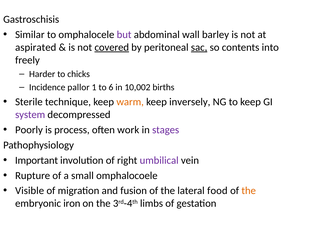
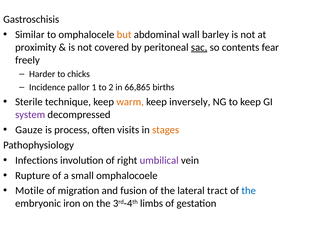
but colour: purple -> orange (124, 35)
aspirated: aspirated -> proximity (36, 47)
covered underline: present -> none (112, 47)
into: into -> fear (270, 47)
6: 6 -> 2 (111, 87)
10,002: 10,002 -> 66,865 (137, 87)
Poorly: Poorly -> Gauze (29, 130)
work: work -> visits (128, 130)
stages colour: purple -> orange (166, 130)
Important: Important -> Infections (36, 160)
Visible: Visible -> Motile (30, 191)
food: food -> tract (217, 191)
the colour: orange -> blue (249, 191)
